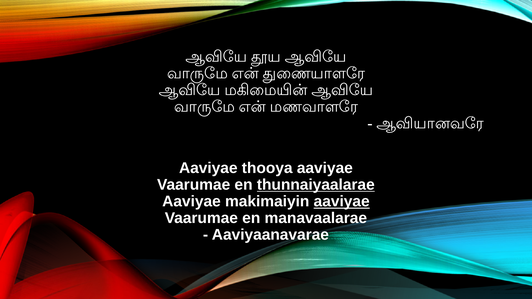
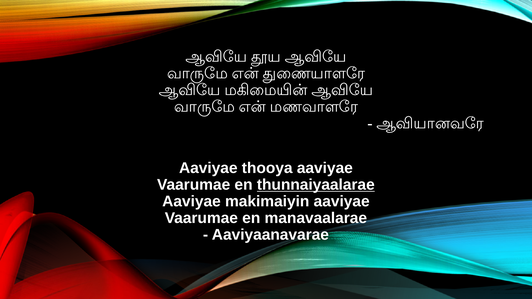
aaviyae underline: present -> none (342, 202)
